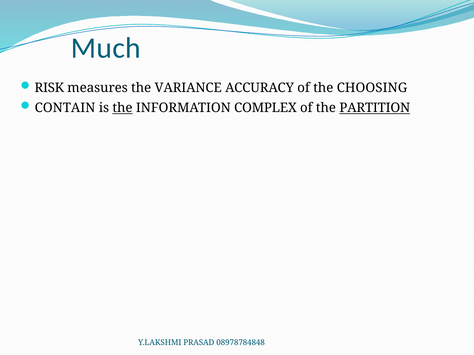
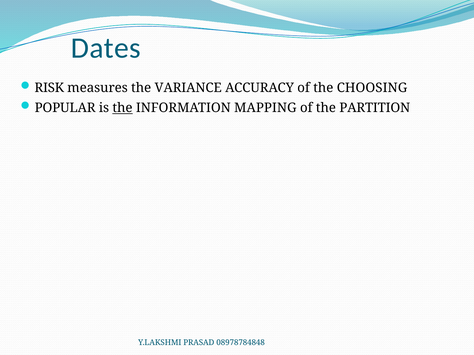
Much: Much -> Dates (106, 48)
CONTAIN: CONTAIN -> POPULAR (65, 108)
COMPLEX: COMPLEX -> MAPPING (265, 108)
PARTITION underline: present -> none (375, 108)
